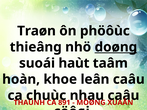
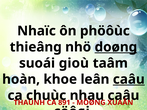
Traøn: Traøn -> Nhaïc (36, 31)
haùt: haùt -> gioù (74, 63)
caâu underline: none -> present (129, 79)
